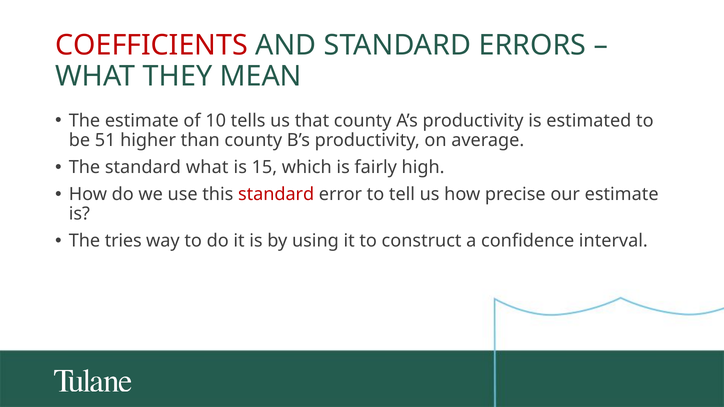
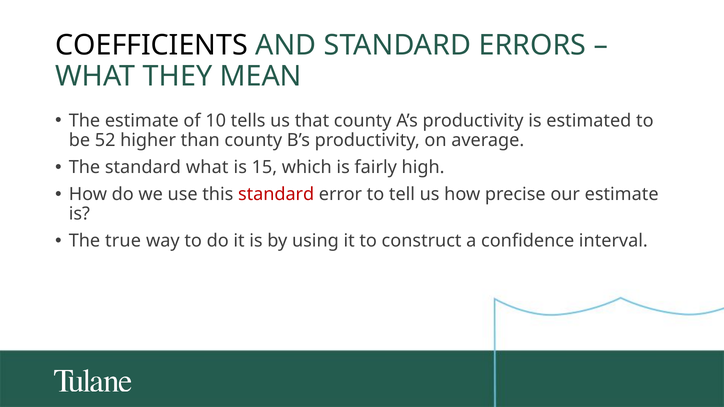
COEFFICIENTS colour: red -> black (152, 45)
51: 51 -> 52 (105, 140)
tries: tries -> true (123, 241)
